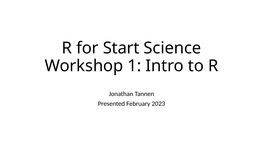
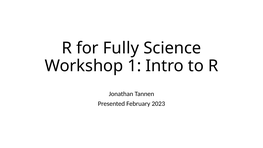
Start: Start -> Fully (121, 48)
